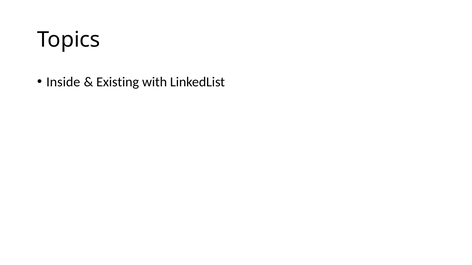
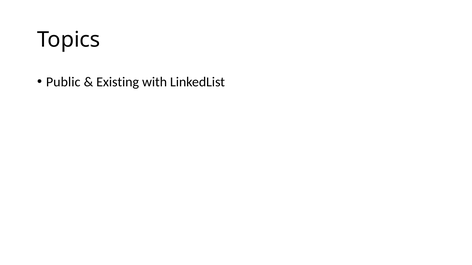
Inside: Inside -> Public (63, 82)
